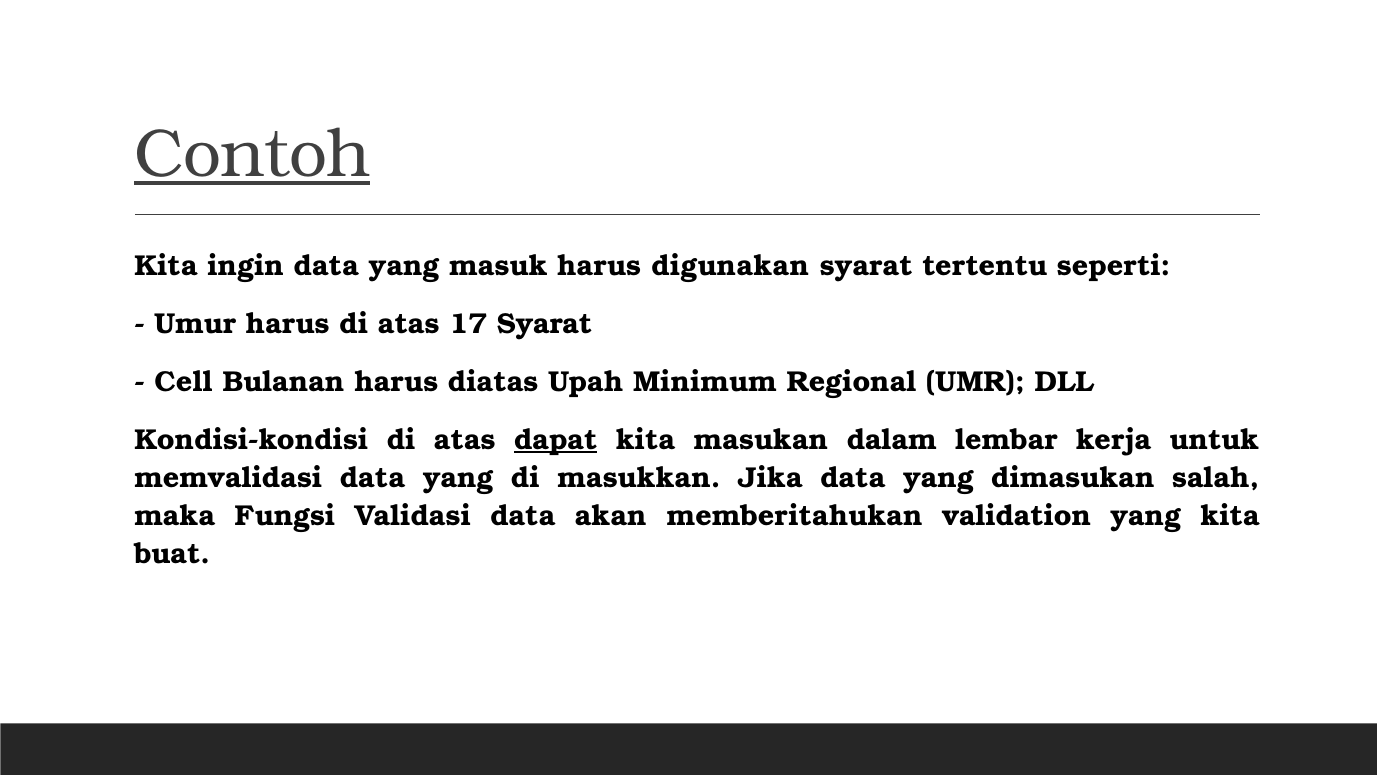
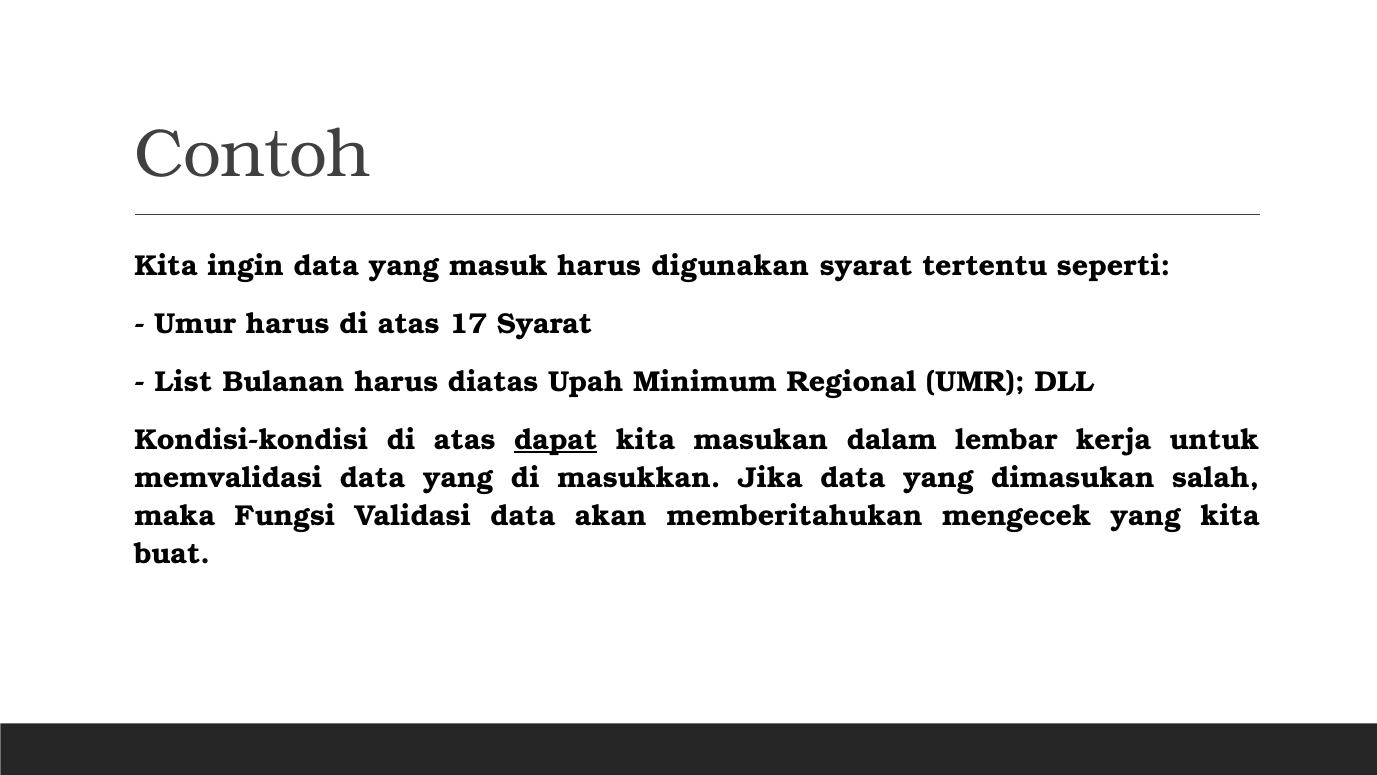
Contoh underline: present -> none (252, 154)
Cell: Cell -> List (183, 382)
validation: validation -> mengecek (1017, 515)
